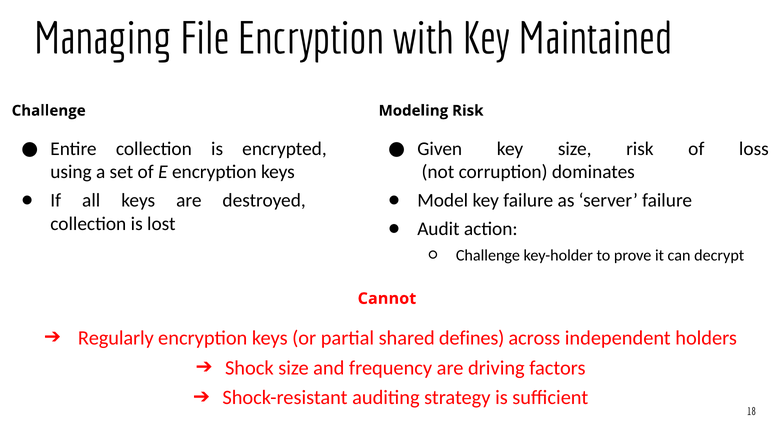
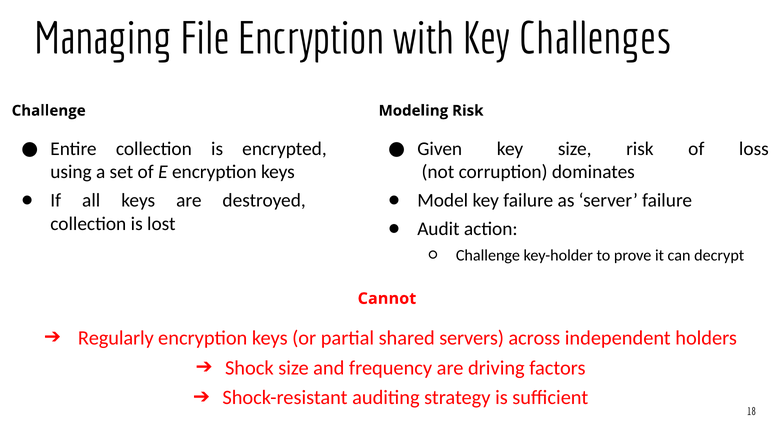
Maintained: Maintained -> Challenges (595, 39)
defines: defines -> servers (472, 338)
